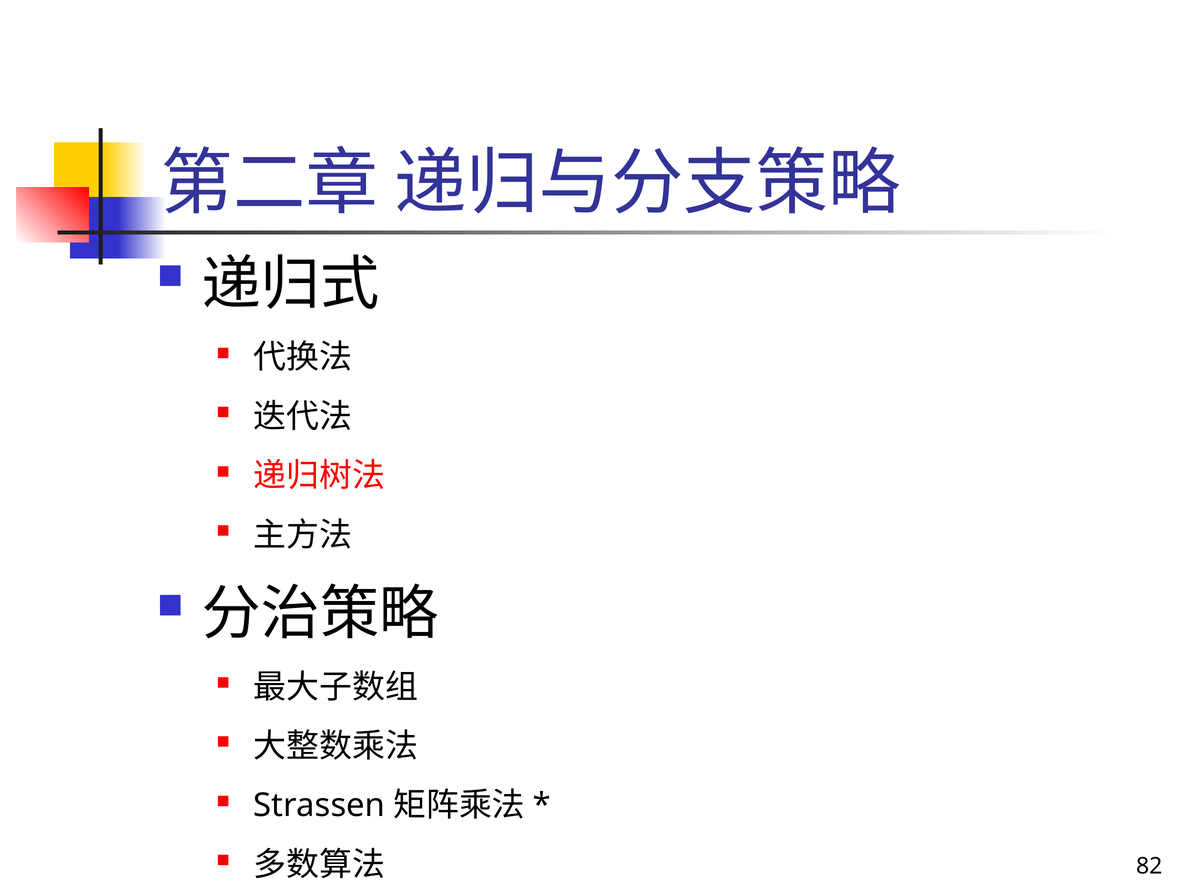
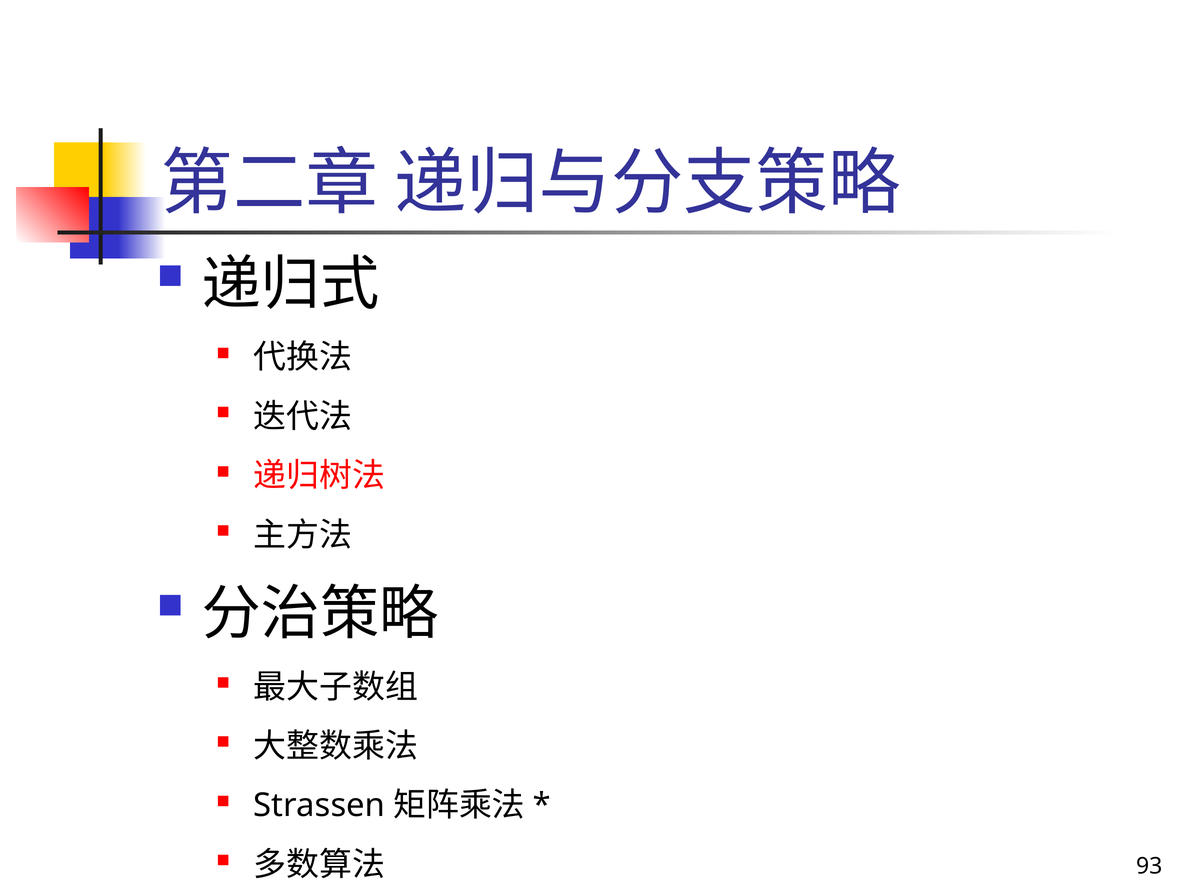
82: 82 -> 93 (1149, 866)
